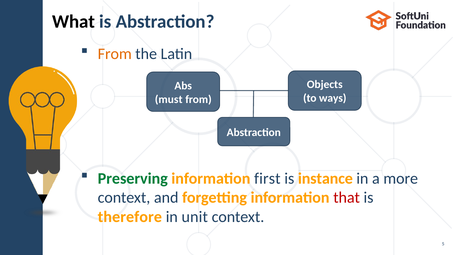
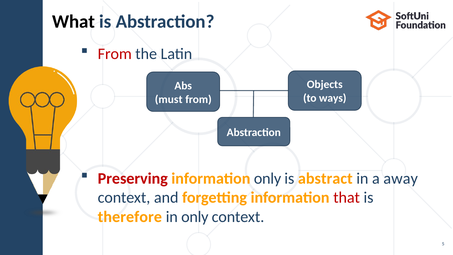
From colour: orange -> red (115, 54)
Preserving colour: green -> red (133, 178)
information first: first -> only (268, 178)
instance: instance -> abstract (325, 178)
more: more -> away (401, 178)
in unit: unit -> only (195, 217)
